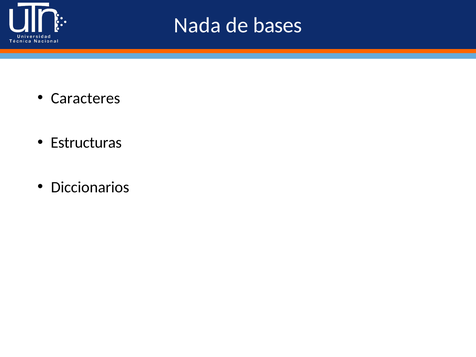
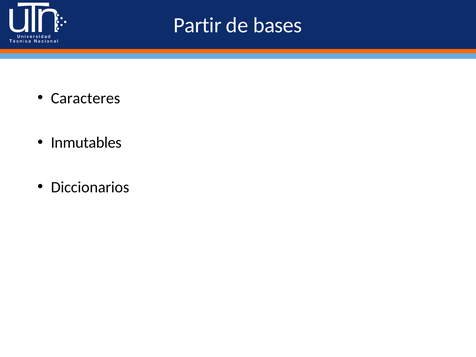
Nada: Nada -> Partir (198, 25)
Estructuras: Estructuras -> Inmutables (86, 143)
